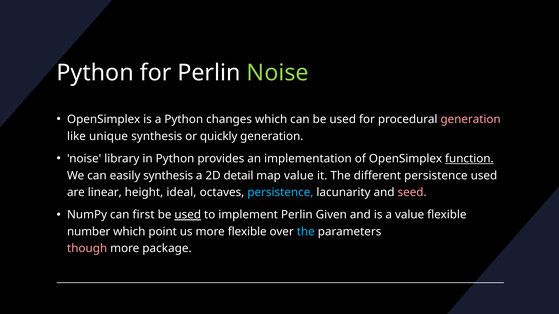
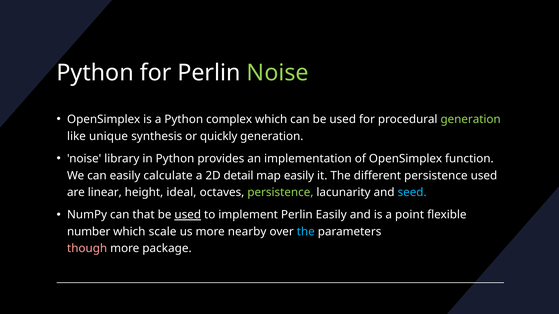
changes: changes -> complex (229, 120)
generation colour: pink -> light green (471, 120)
function underline: present -> none (469, 159)
easily synthesis: synthesis -> calculate (168, 176)
map value: value -> easily (299, 176)
persistence colour: light blue -> light green (280, 193)
seed colour: pink -> light blue (412, 193)
first: first -> that (144, 215)
Perlin Given: Given -> Easily (331, 215)
a value: value -> point (410, 215)
point: point -> scale (163, 232)
more flexible: flexible -> nearby (247, 232)
